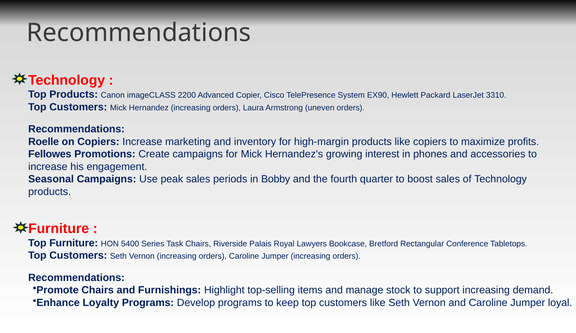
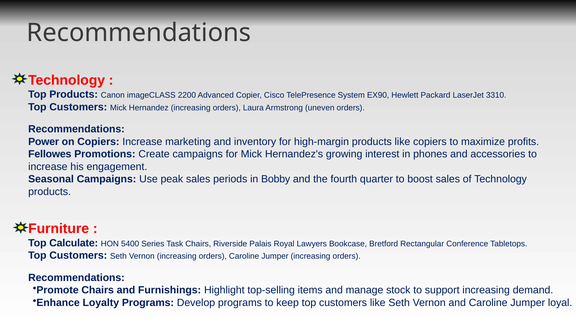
Roelle: Roelle -> Power (44, 142)
Top Furniture: Furniture -> Calculate (74, 243)
